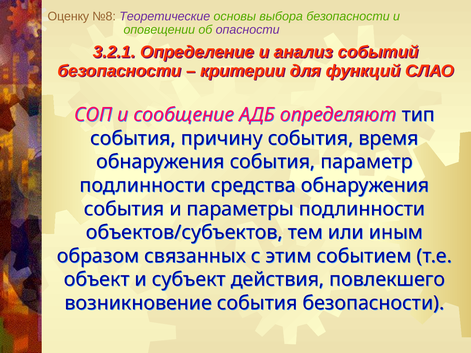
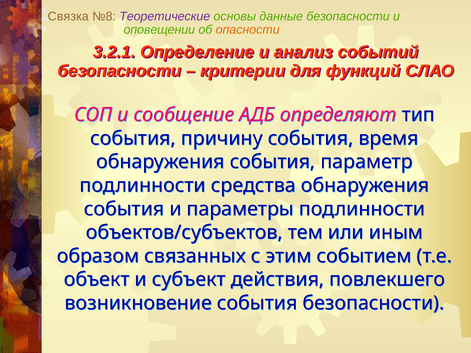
Оценку: Оценку -> Связка (68, 17)
выбора: выбора -> данные (281, 17)
опасности colour: purple -> orange (248, 30)
